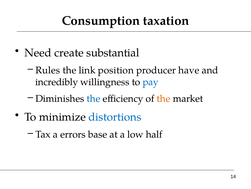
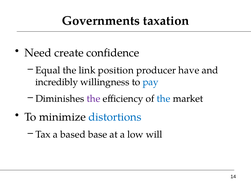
Consumption: Consumption -> Governments (101, 21)
substantial: substantial -> confidence (113, 53)
Rules: Rules -> Equal (48, 70)
the colour: blue -> purple (93, 98)
the colour: orange -> blue (164, 98)
errors: errors -> based (73, 134)
half: half -> will (154, 134)
